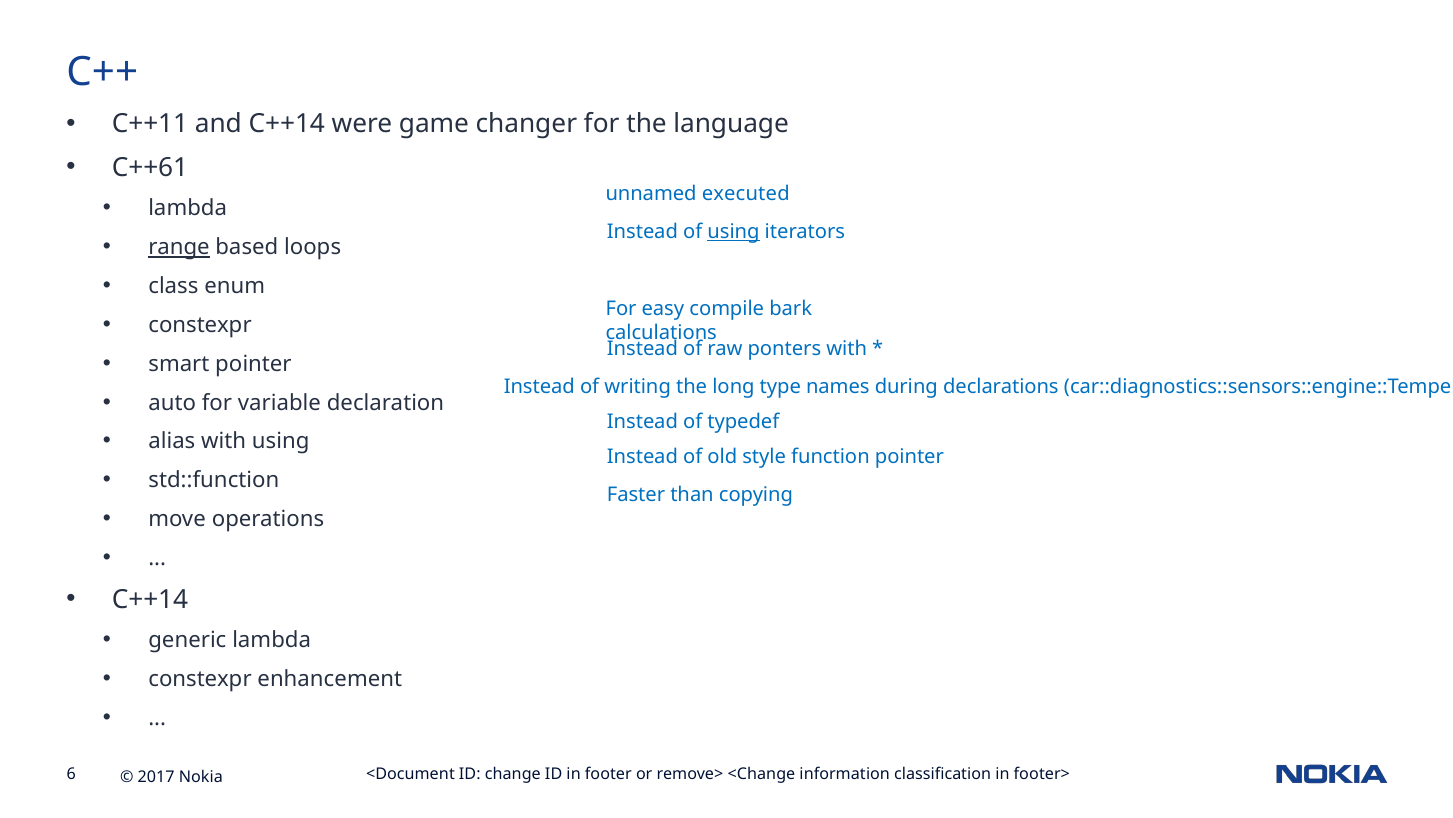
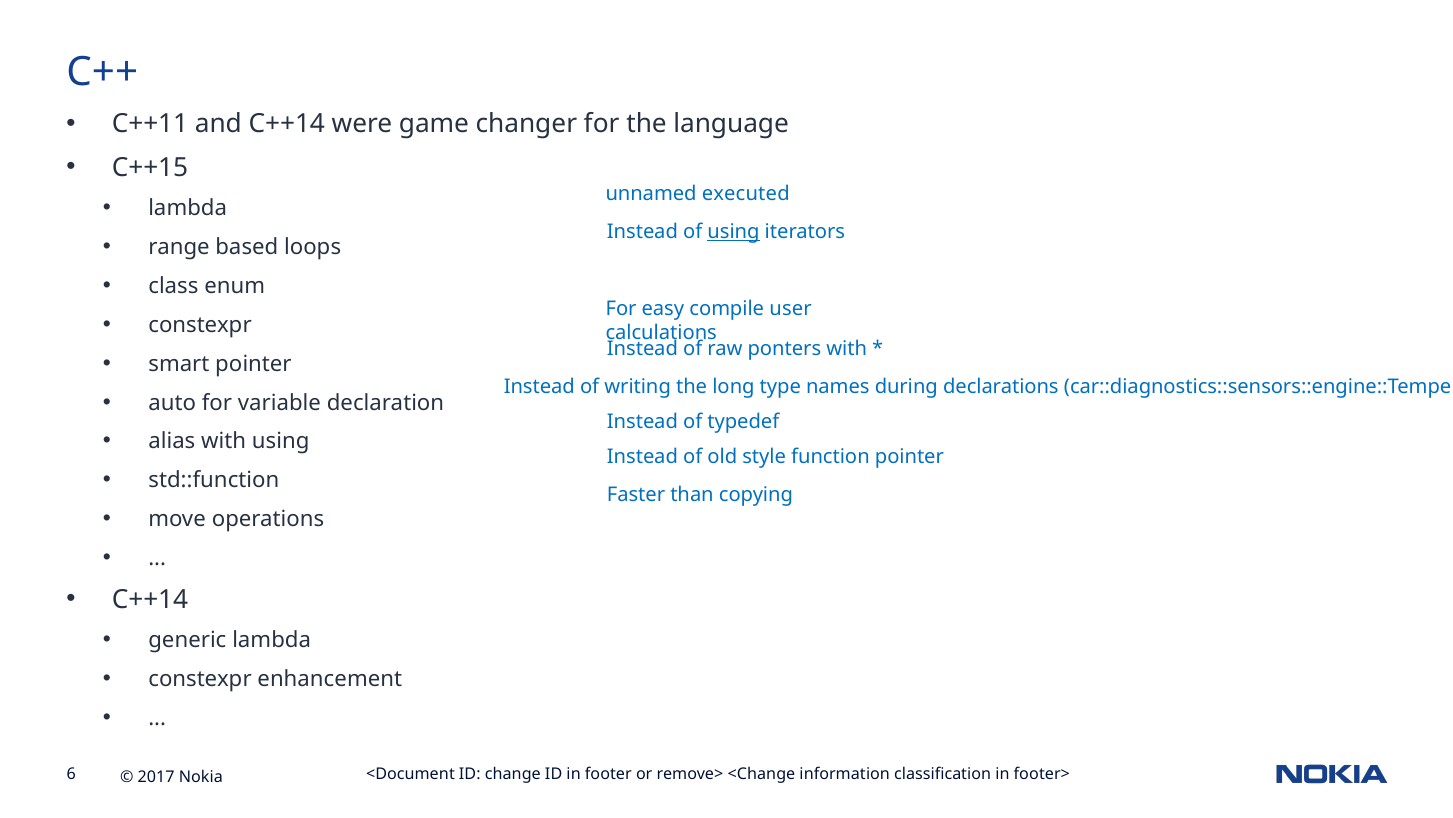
C++61: C++61 -> C++15 (150, 168)
range underline: present -> none (179, 247)
bark: bark -> user (791, 309)
